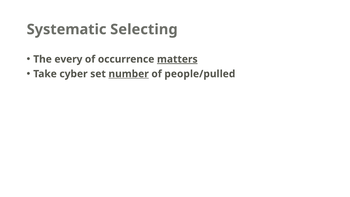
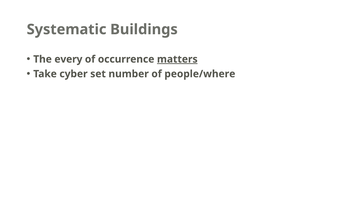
Selecting: Selecting -> Buildings (144, 29)
number underline: present -> none (129, 74)
people/pulled: people/pulled -> people/where (200, 74)
